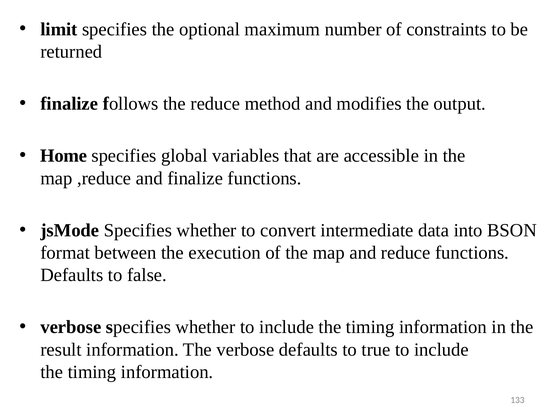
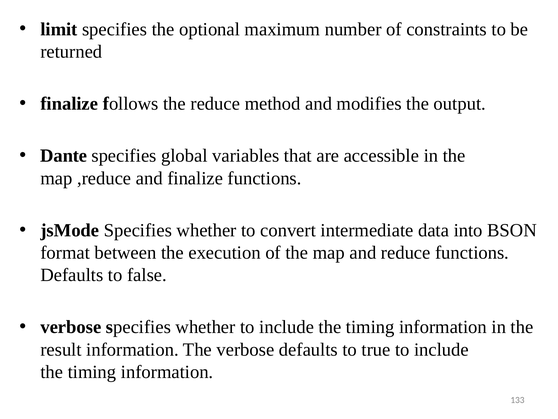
Home: Home -> Dante (64, 156)
